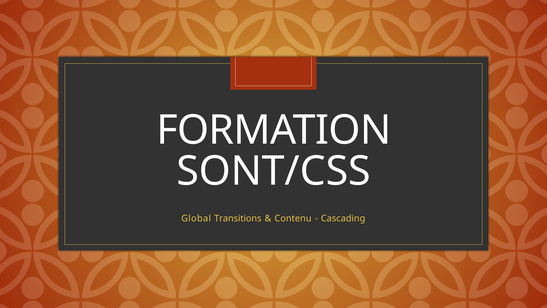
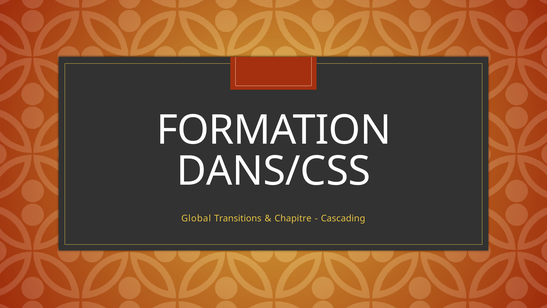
SONT/CSS: SONT/CSS -> DANS/CSS (274, 171)
Contenu: Contenu -> Chapitre (293, 218)
